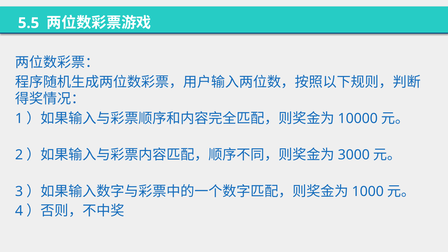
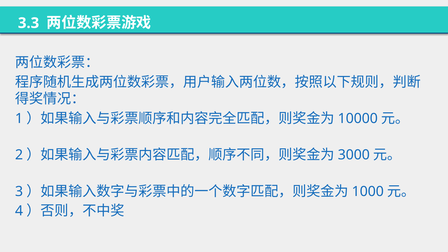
5.5: 5.5 -> 3.3 (29, 23)
